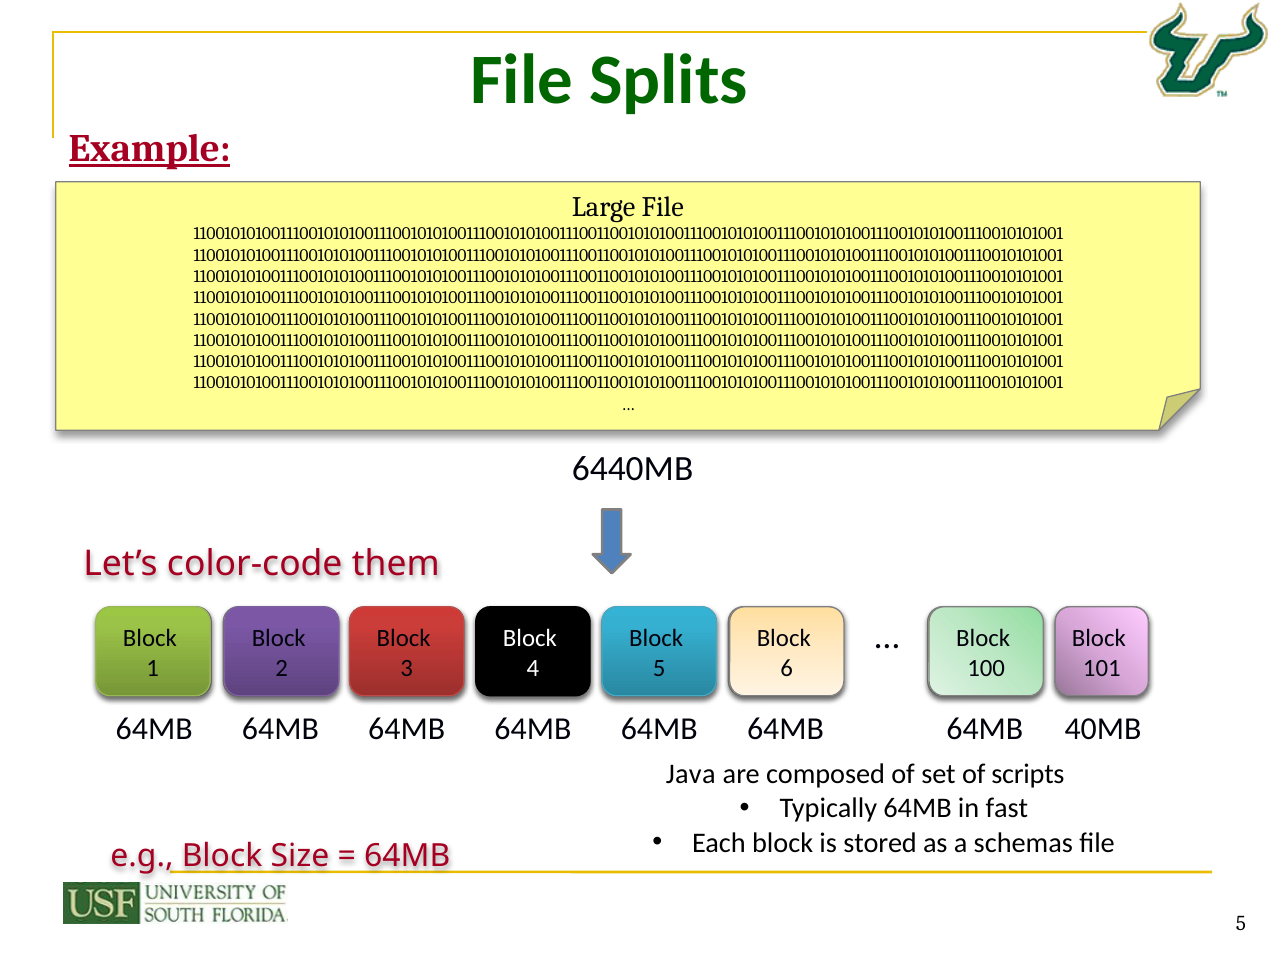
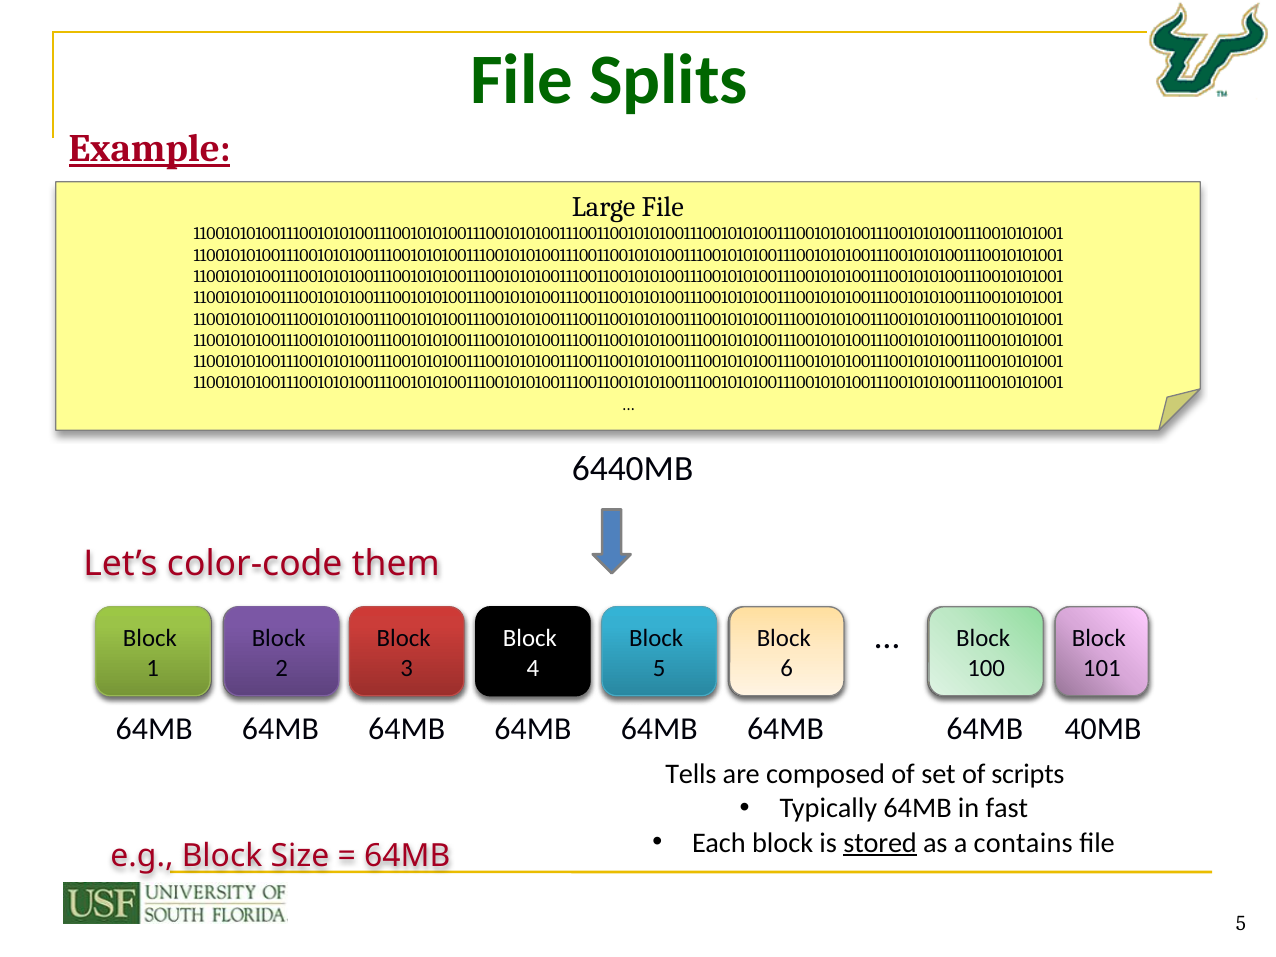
Java: Java -> Tells (691, 775)
stored underline: none -> present (880, 843)
schemas: schemas -> contains (1023, 843)
